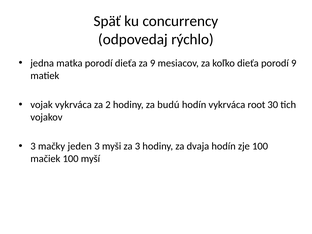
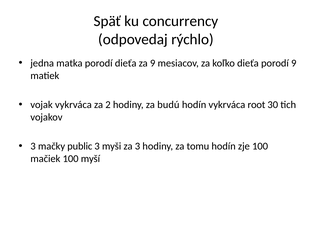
jeden: jeden -> public (80, 146)
dvaja: dvaja -> tomu (198, 146)
